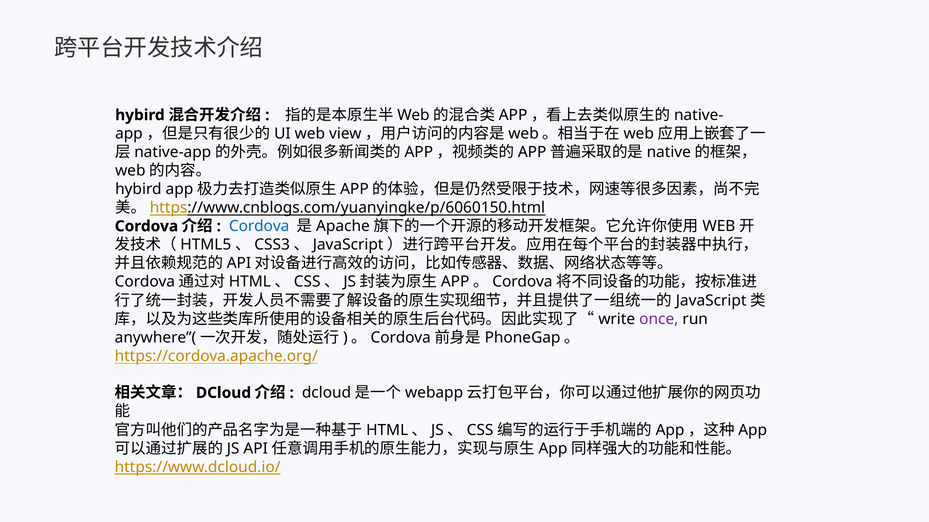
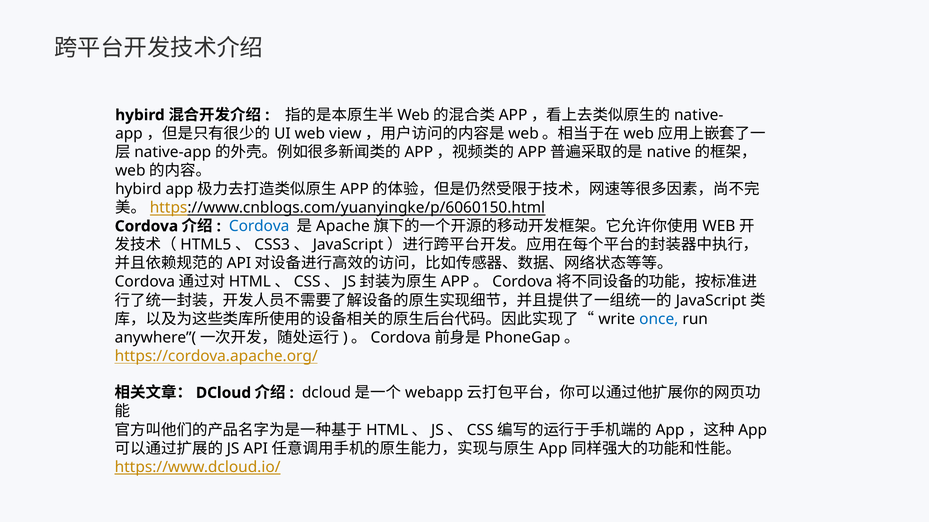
once colour: purple -> blue (659, 319)
